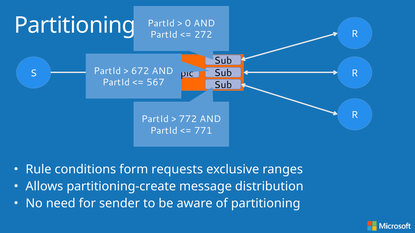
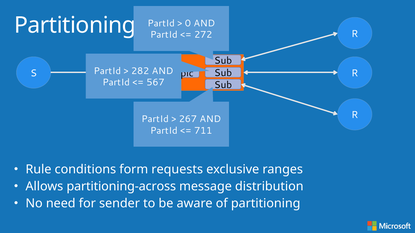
672: 672 -> 282 (140, 71)
772: 772 -> 267 (188, 119)
771: 771 -> 711 (203, 131)
partitioning-create: partitioning-create -> partitioning-across (121, 187)
